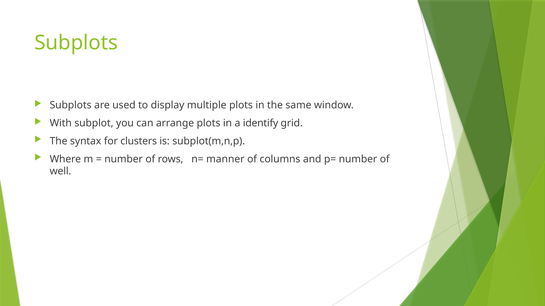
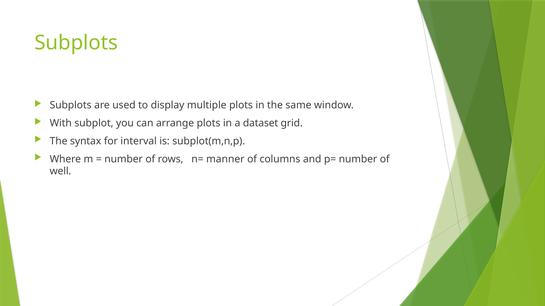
identify: identify -> dataset (261, 123)
clusters: clusters -> interval (139, 141)
